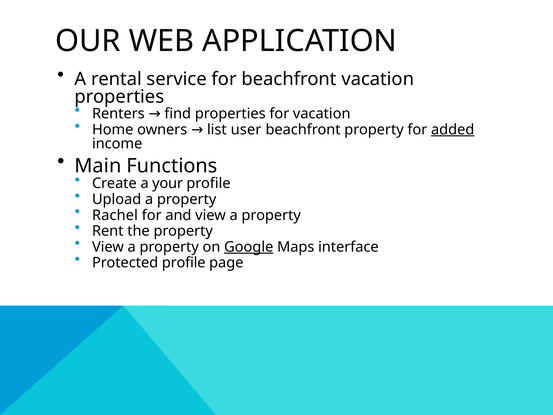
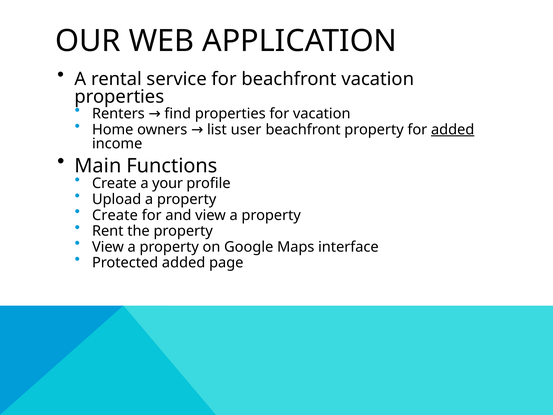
Rachel: Rachel -> Create (115, 215)
Google underline: present -> none (249, 247)
Protected profile: profile -> added (184, 263)
